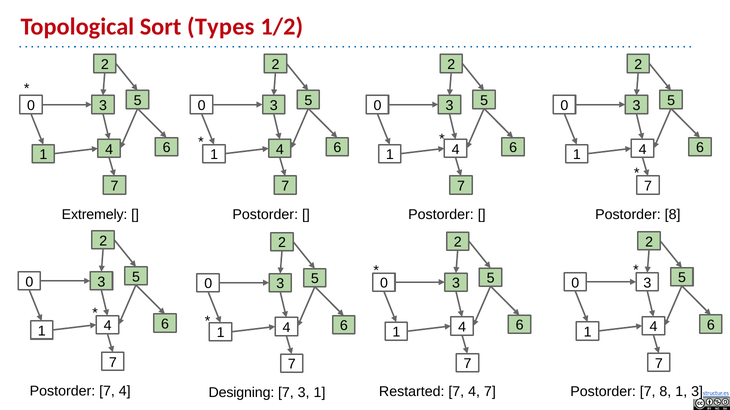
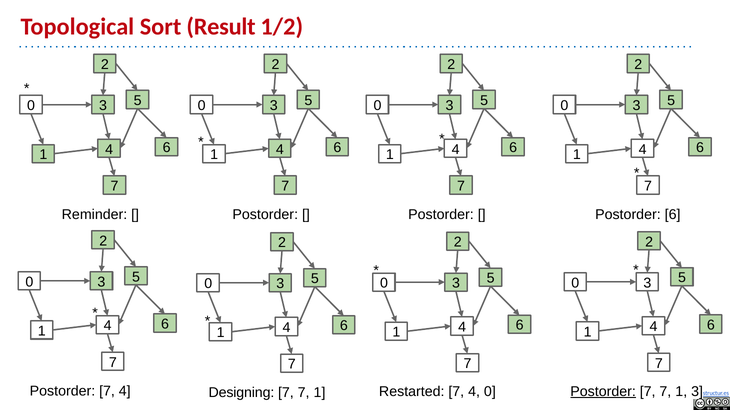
Types: Types -> Result (221, 27)
Extremely: Extremely -> Reminder (94, 215)
Postorder 8: 8 -> 6 (673, 215)
Postorder underline: none -> present (603, 392)
8: 8 -> 7 (665, 392)
4 7: 7 -> 0 (490, 392)
3: 3 -> 7 (304, 393)
